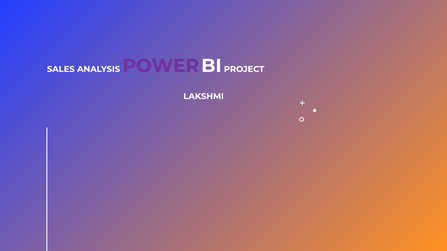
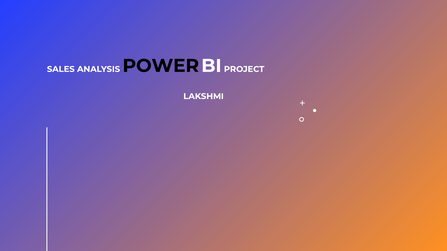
POWER colour: purple -> black (161, 66)
